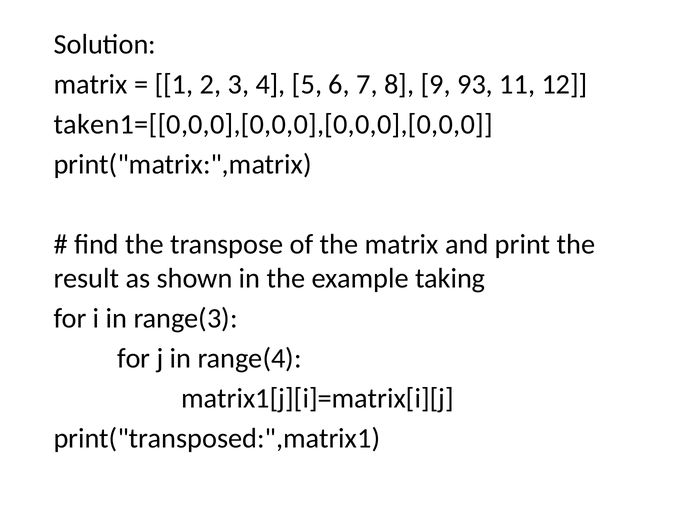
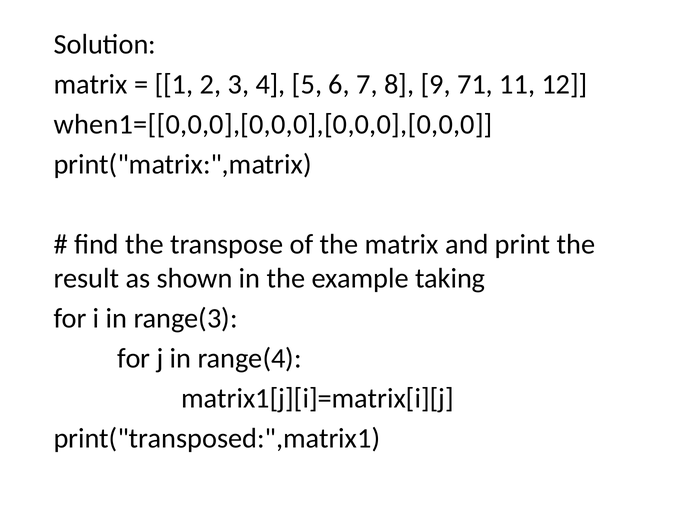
93: 93 -> 71 (475, 84)
taken1=[[0,0,0],[0,0,0],[0,0,0],[0,0,0: taken1=[[0,0,0],[0,0,0],[0,0,0],[0,0,0 -> when1=[[0,0,0],[0,0,0],[0,0,0],[0,0,0 (273, 124)
